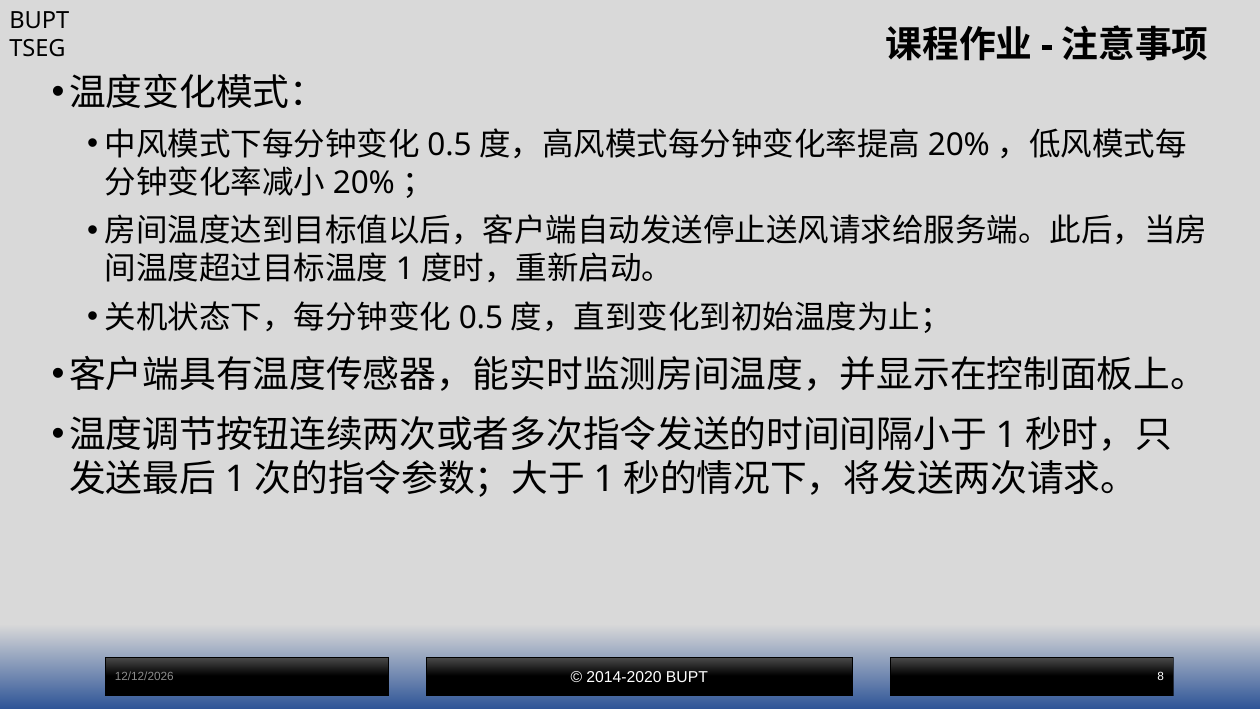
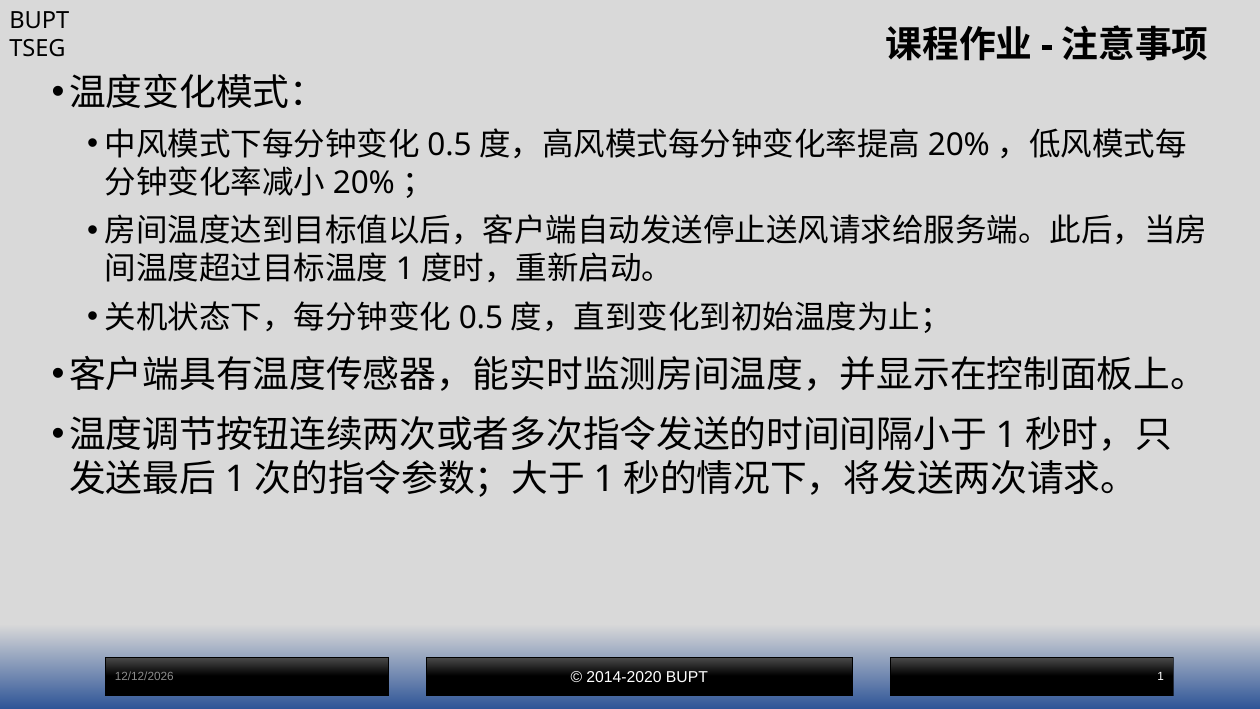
BUPT 8: 8 -> 1 (1161, 677)
